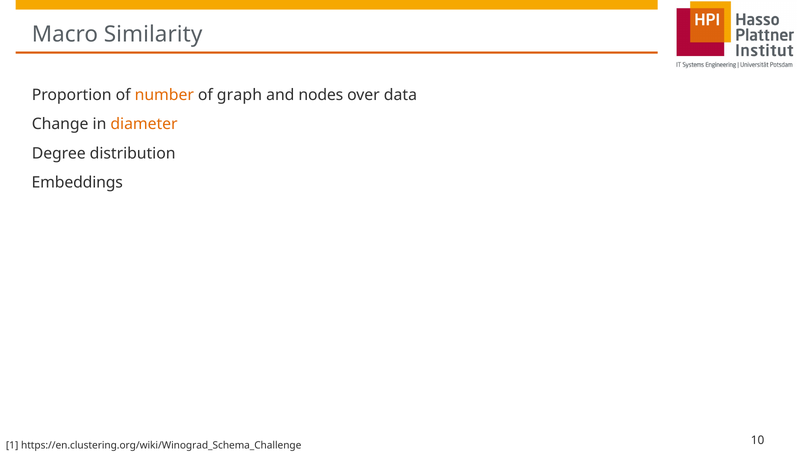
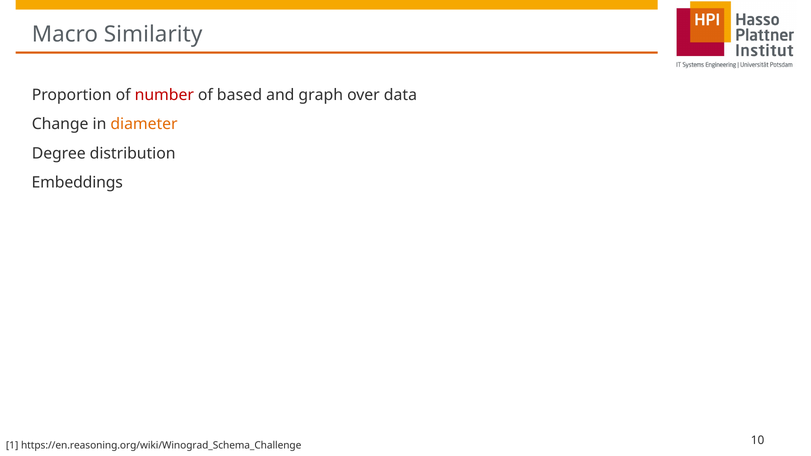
number colour: orange -> red (164, 95)
graph: graph -> based (239, 95)
nodes: nodes -> graph (321, 95)
https://en.clustering.org/wiki/Winograd_Schema_Challenge: https://en.clustering.org/wiki/Winograd_Schema_Challenge -> https://en.reasoning.org/wiki/Winograd_Schema_Challenge (161, 446)
